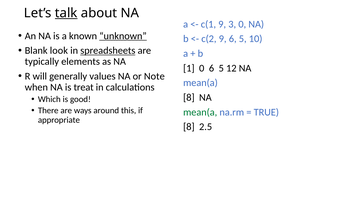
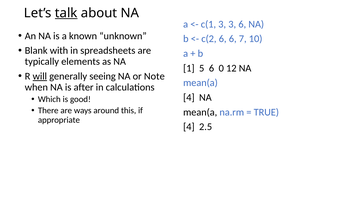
c(1 9: 9 -> 3 (222, 24)
3 0: 0 -> 6 (242, 24)
unknown underline: present -> none (123, 36)
c(2 9: 9 -> 6 (223, 39)
5: 5 -> 7 (243, 39)
look: look -> with (59, 51)
spreadsheets underline: present -> none (108, 51)
1 0: 0 -> 5 (202, 68)
5: 5 -> 0 (221, 68)
will underline: none -> present (40, 76)
values: values -> seeing (103, 76)
treat: treat -> after (84, 87)
8: 8 -> 4 (189, 98)
mean(a colour: green -> black (200, 112)
8: 8 -> 4 (189, 127)
